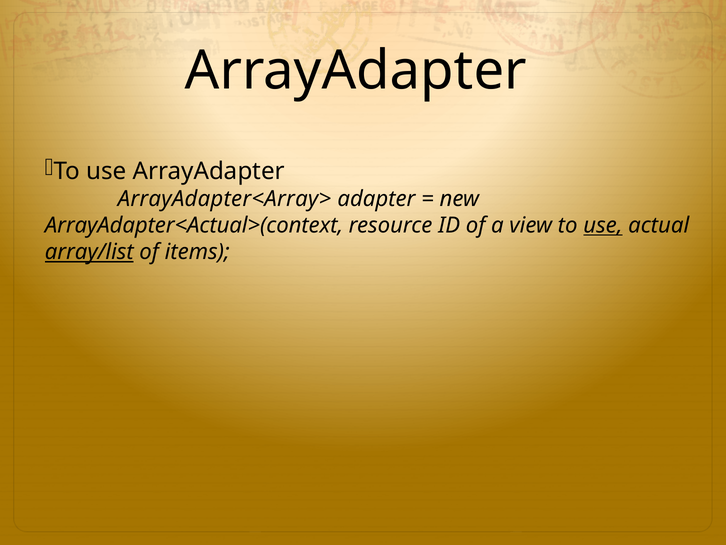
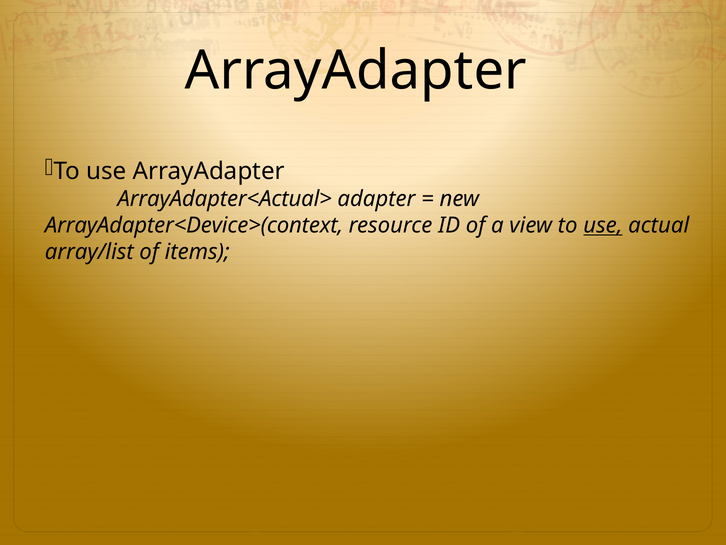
ArrayAdapter<Array>: ArrayAdapter<Array> -> ArrayAdapter<Actual> (225, 199)
ArrayAdapter<Actual>(context: ArrayAdapter<Actual>(context -> ArrayAdapter<Device>(context (194, 225)
array/list underline: present -> none (89, 252)
